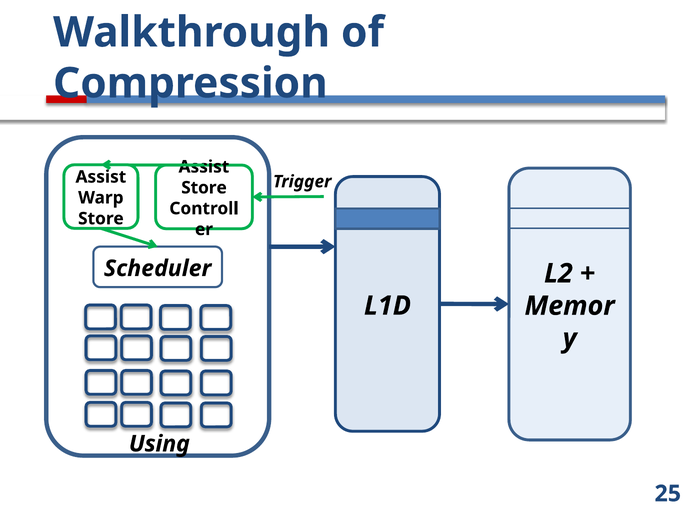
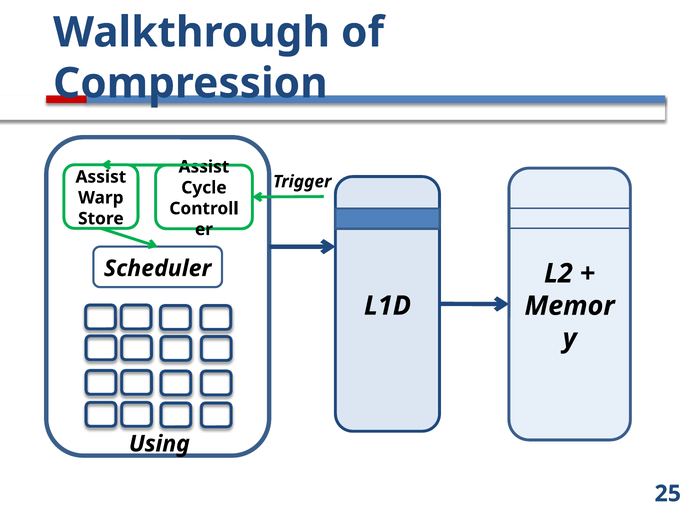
Store: Store -> Cycle (204, 188)
